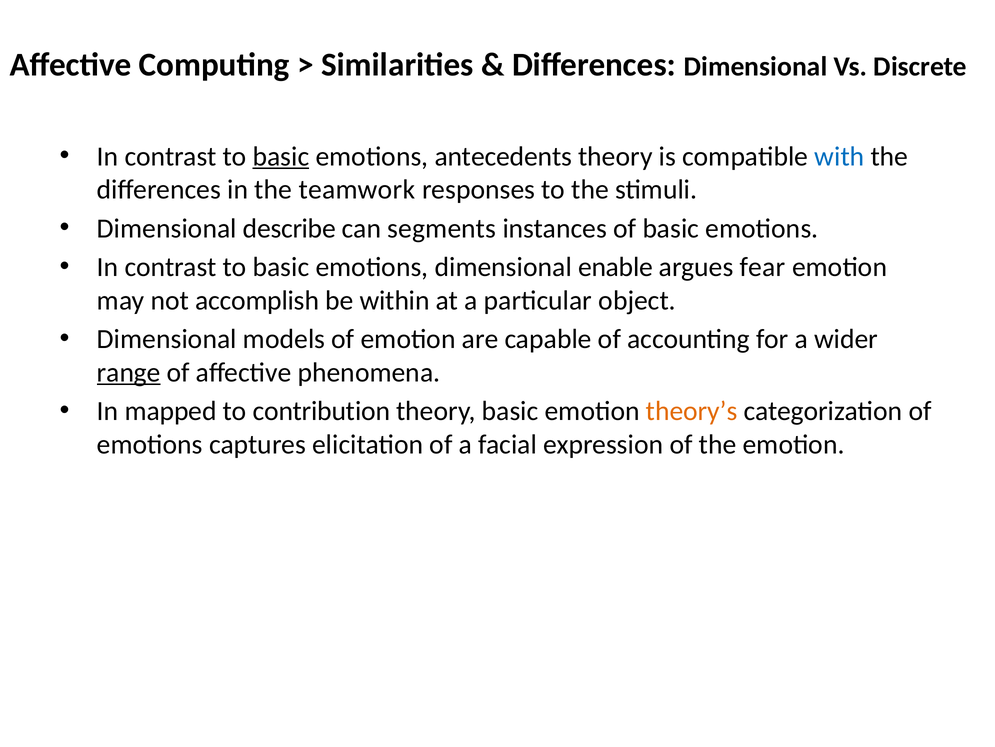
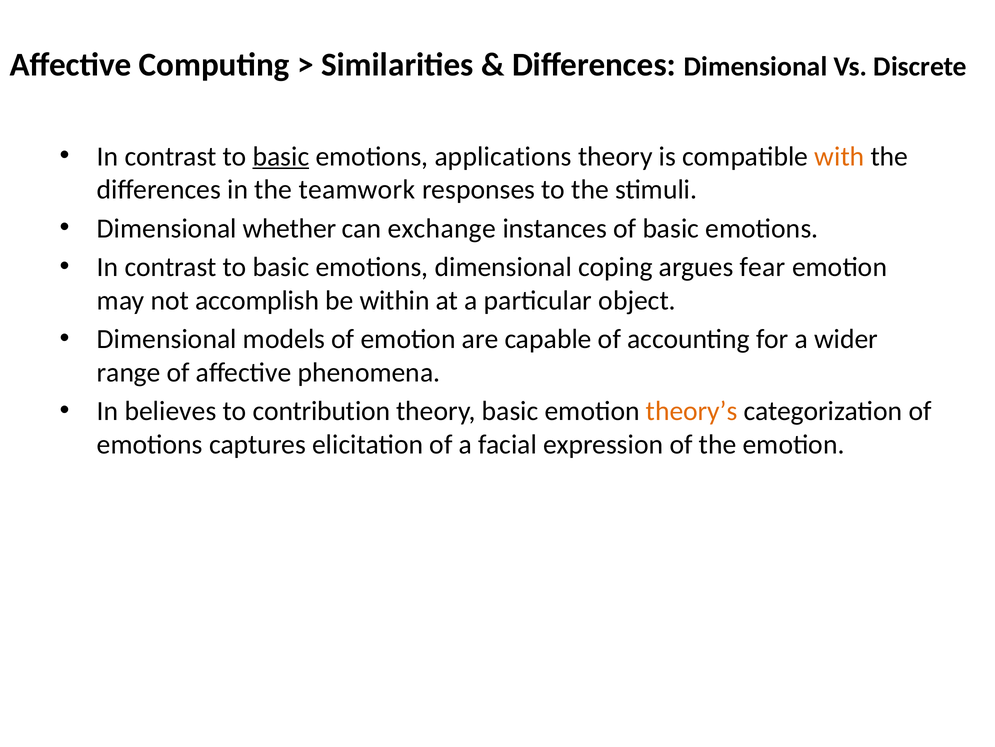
antecedents: antecedents -> applications (503, 156)
with colour: blue -> orange (839, 156)
describe: describe -> whether (289, 228)
segments: segments -> exchange (442, 228)
enable: enable -> coping (615, 267)
range underline: present -> none (129, 372)
mapped: mapped -> believes (171, 411)
